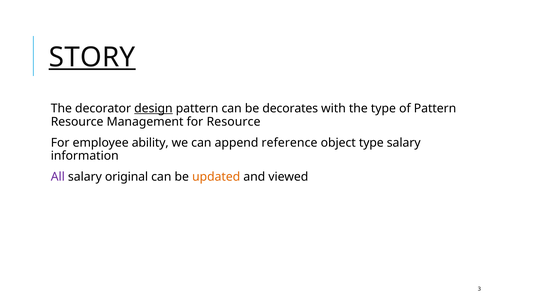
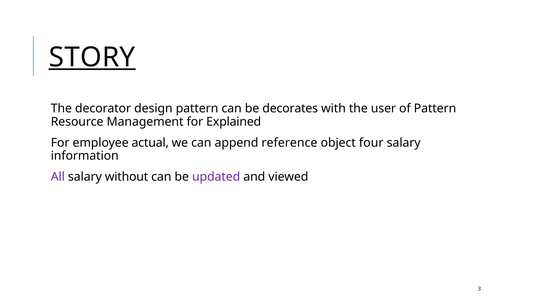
design underline: present -> none (153, 108)
the type: type -> user (383, 108)
for Resource: Resource -> Explained (234, 122)
ability: ability -> actual (150, 143)
object type: type -> four (371, 143)
original: original -> without (127, 177)
updated colour: orange -> purple (216, 177)
